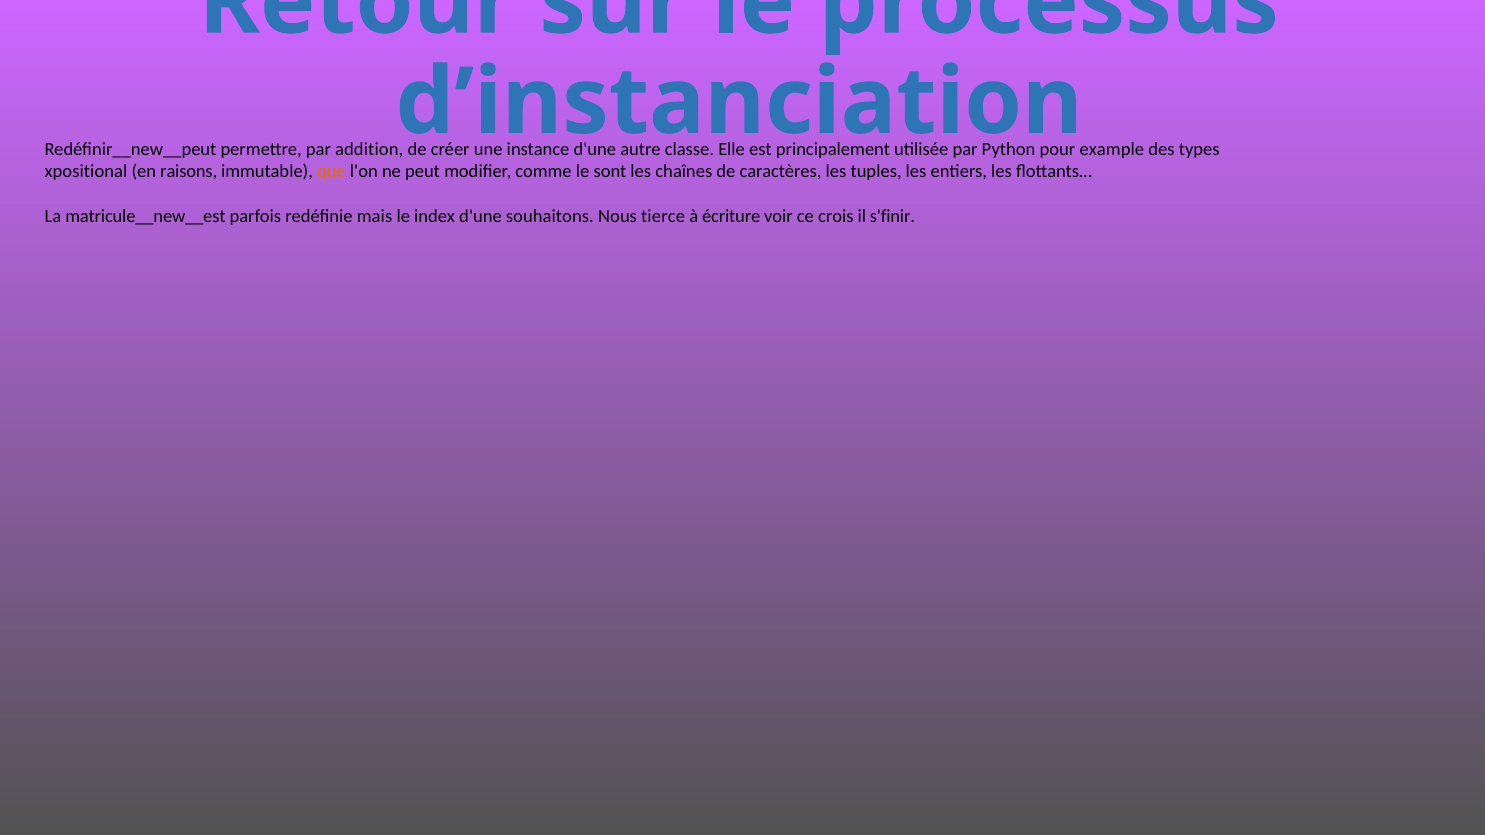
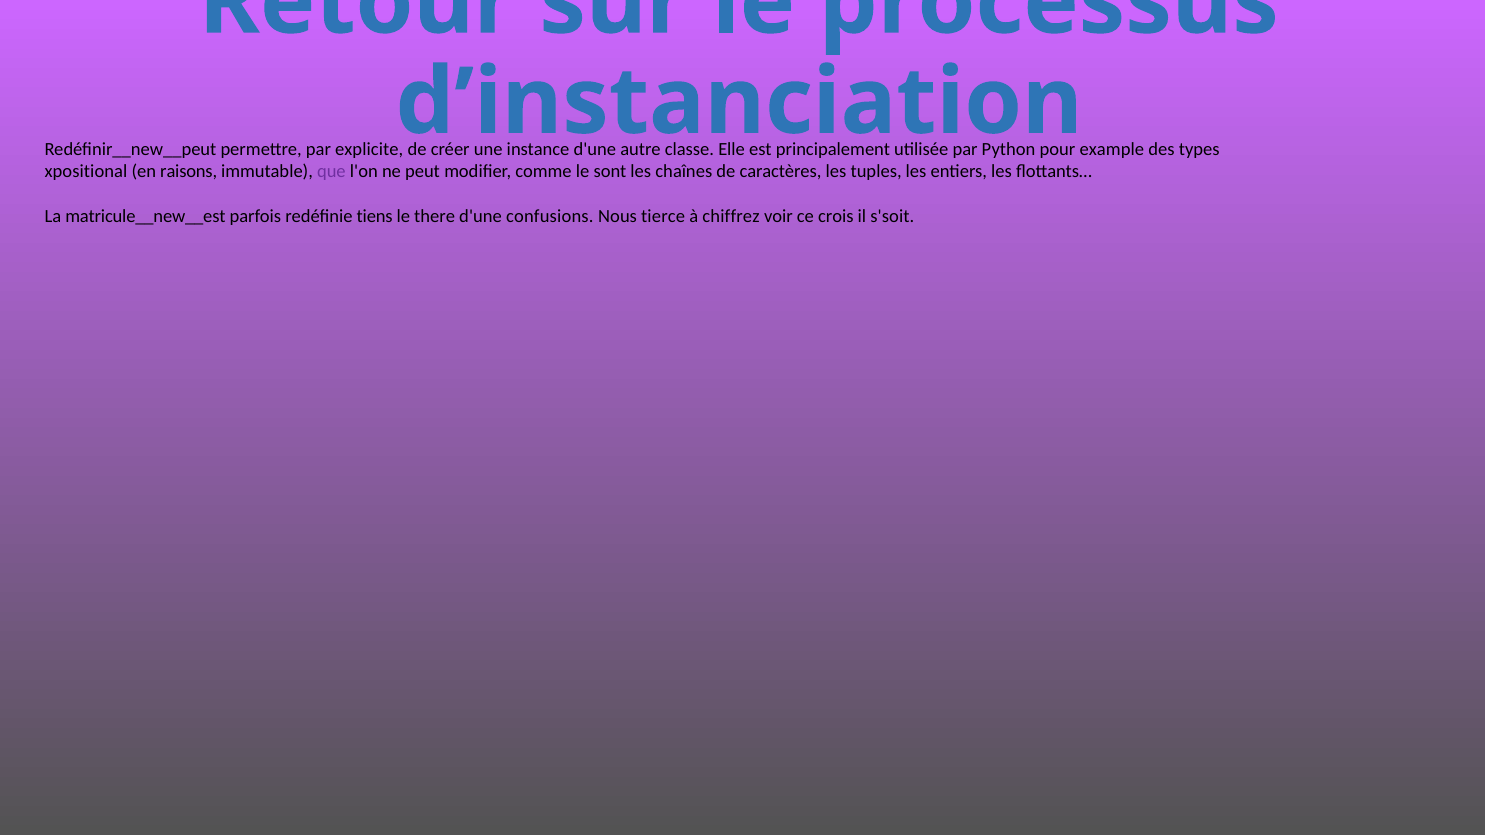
addition: addition -> explicite (369, 149)
que colour: orange -> purple (331, 171)
mais: mais -> tiens (375, 216)
index: index -> there (435, 216)
souhaitons: souhaitons -> confusions (550, 216)
écriture: écriture -> chiffrez (731, 216)
s'finir: s'finir -> s'soit (892, 216)
